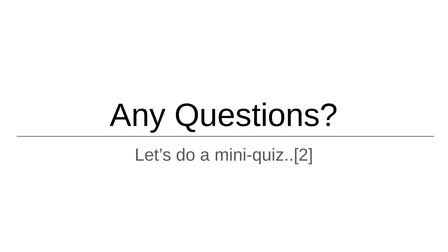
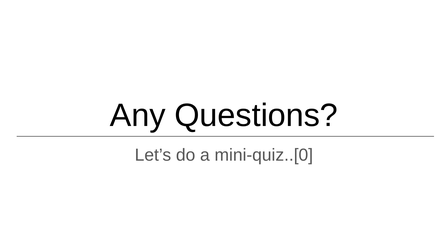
mini-quiz..[2: mini-quiz..[2 -> mini-quiz..[0 (264, 155)
